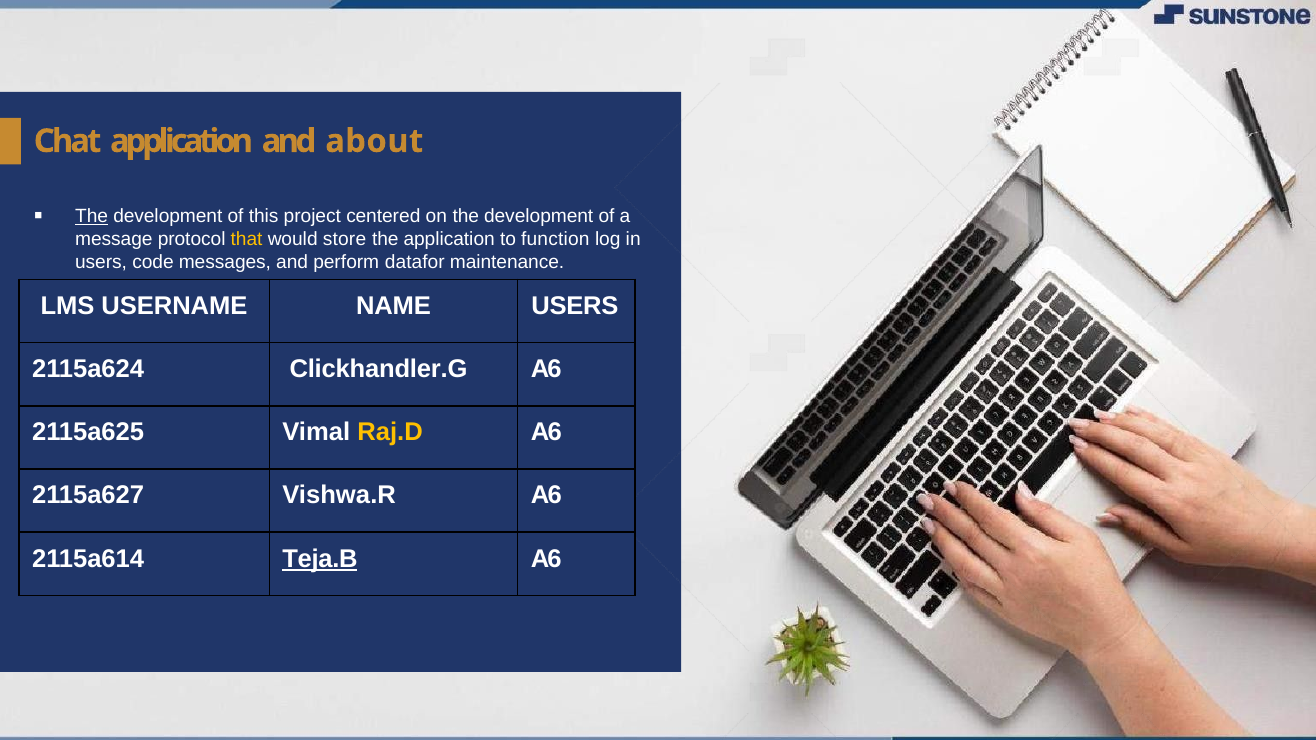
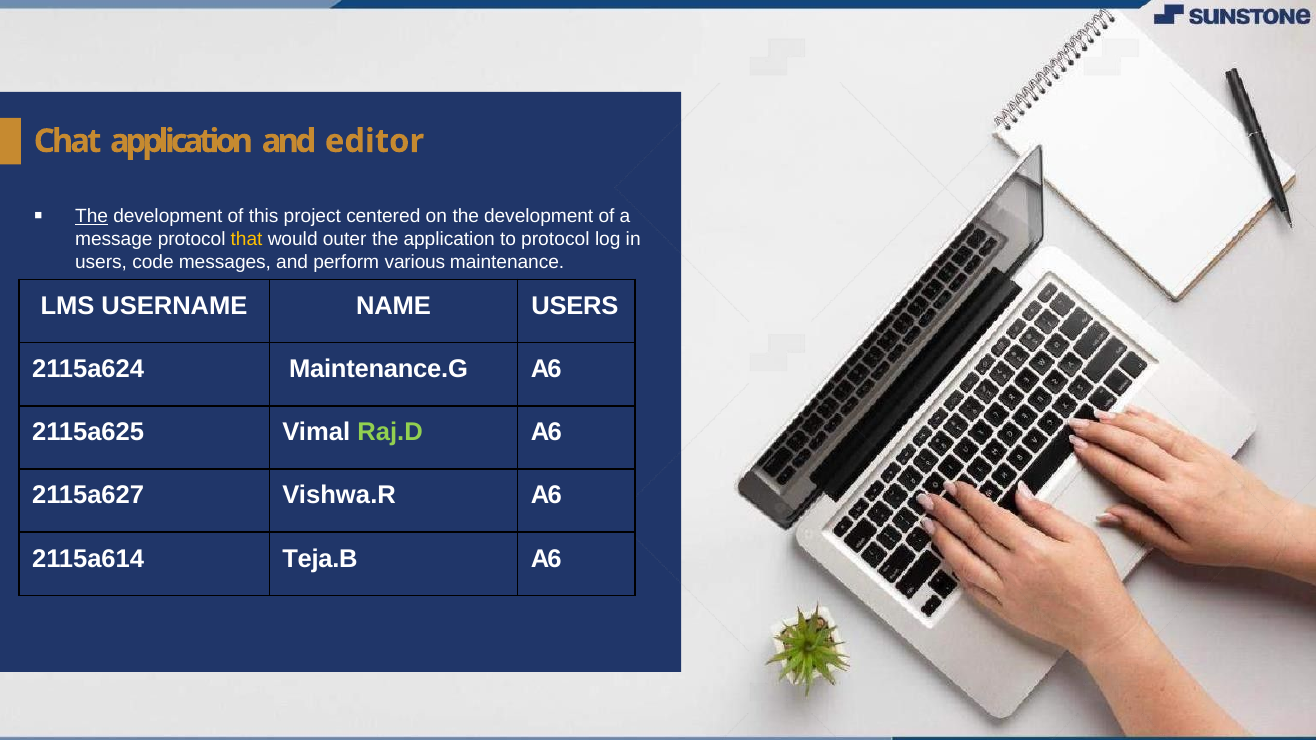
about: about -> editor (374, 141)
store: store -> outer (345, 239)
to function: function -> protocol (555, 239)
datafor: datafor -> various (415, 262)
Clickhandler.G: Clickhandler.G -> Maintenance.G (378, 369)
Raj.D colour: yellow -> light green (390, 432)
Teja.B underline: present -> none (320, 559)
